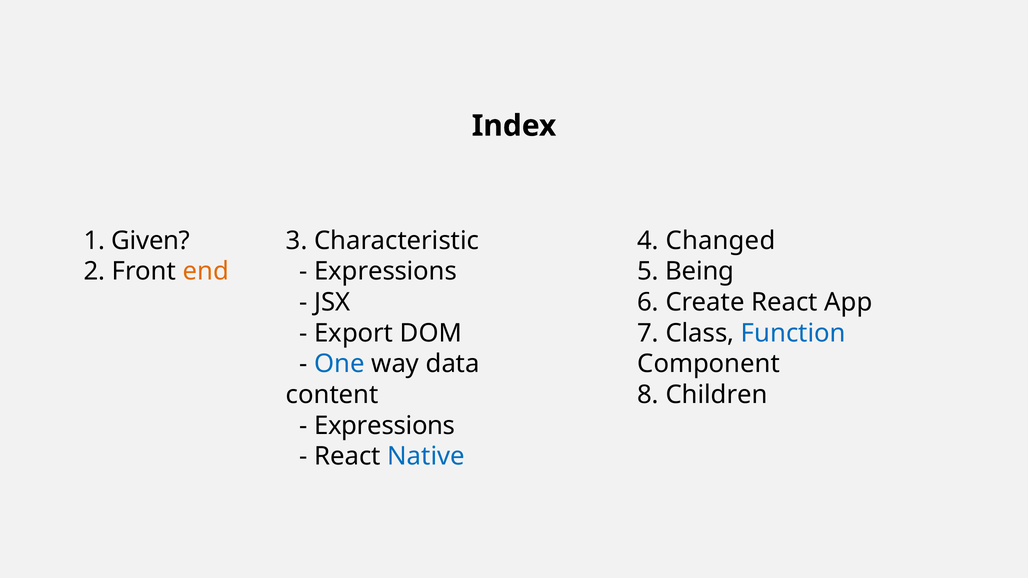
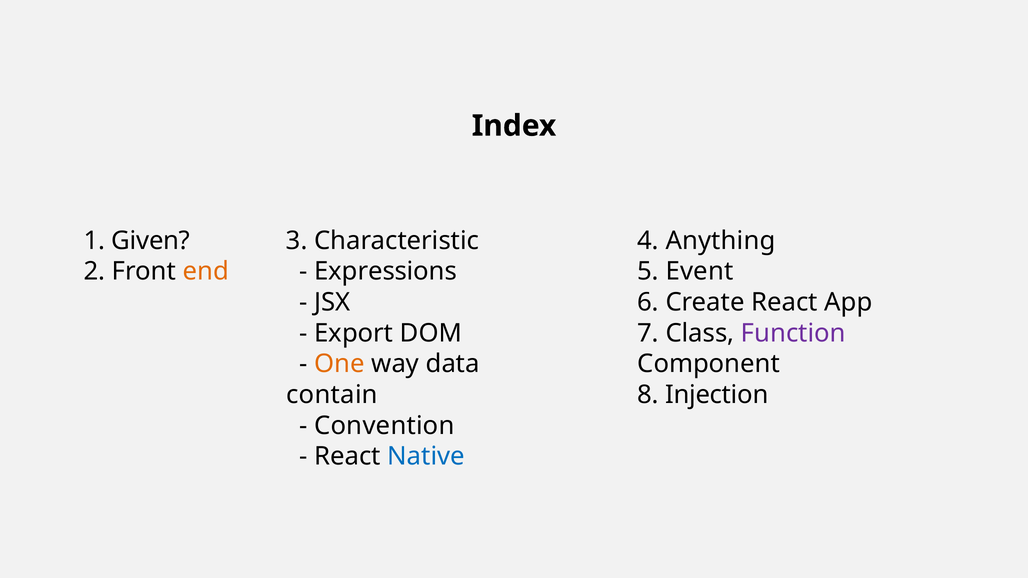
Changed: Changed -> Anything (721, 241)
Being: Being -> Event (699, 272)
Function colour: blue -> purple (793, 333)
One colour: blue -> orange (339, 364)
content: content -> contain (332, 395)
Children: Children -> Injection (717, 395)
Expressions: Expressions -> Convention (384, 426)
